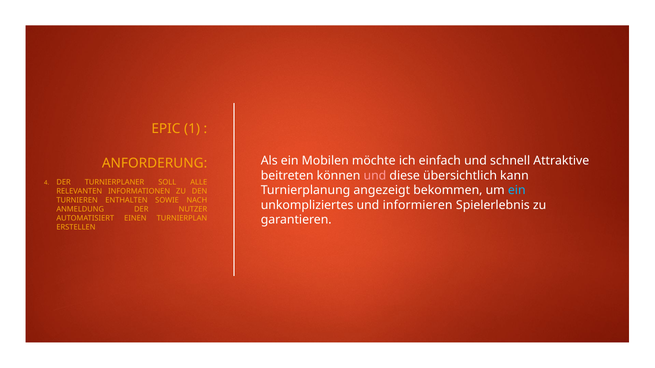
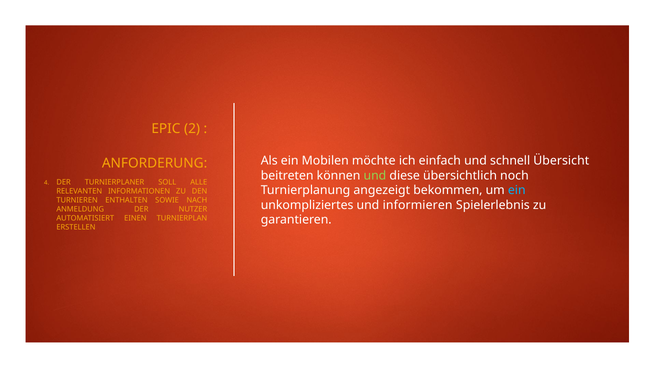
1: 1 -> 2 (192, 129)
Attraktive: Attraktive -> Übersicht (561, 161)
und colour: pink -> light green (375, 176)
kann: kann -> noch (514, 176)
